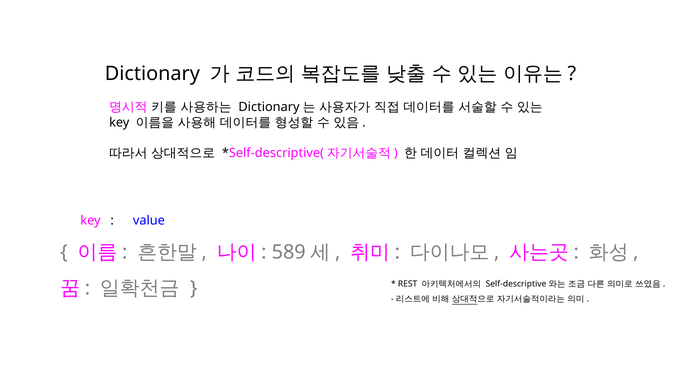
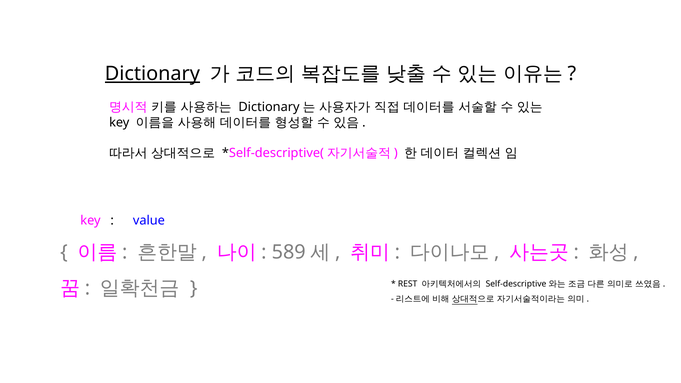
Dictionary underline: none -> present (152, 74)
